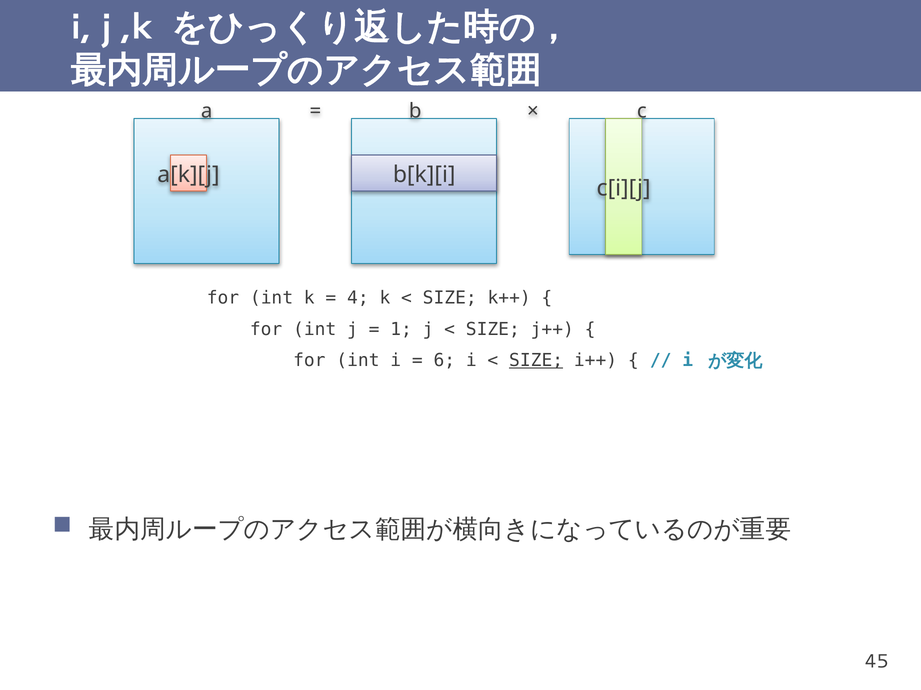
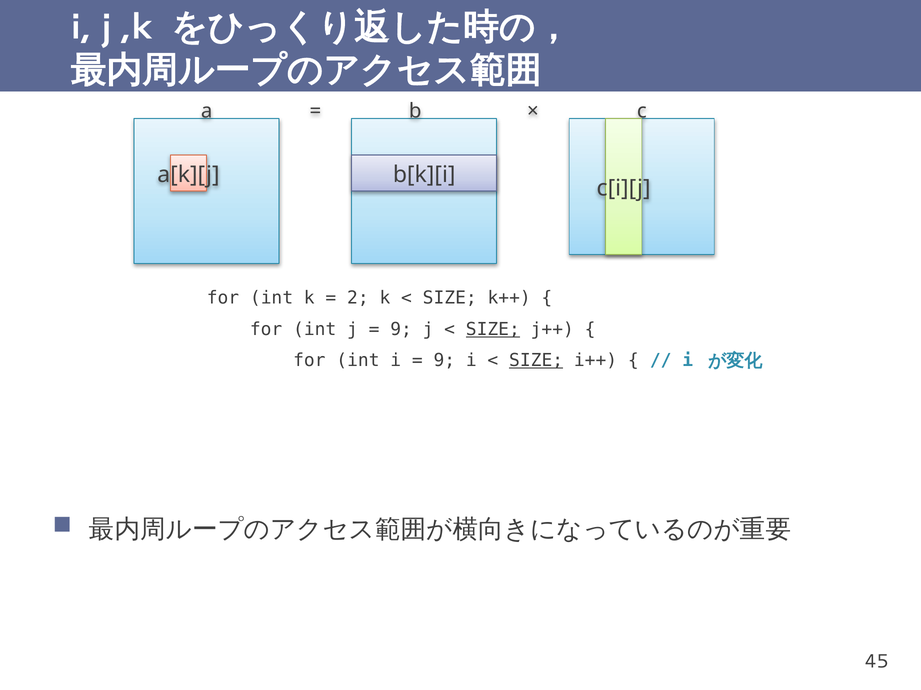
4: 4 -> 2 (358, 298)
1: 1 -> 9 (401, 330)
SIZE underline: none -> present (493, 330)
6: 6 -> 9 (444, 361)
